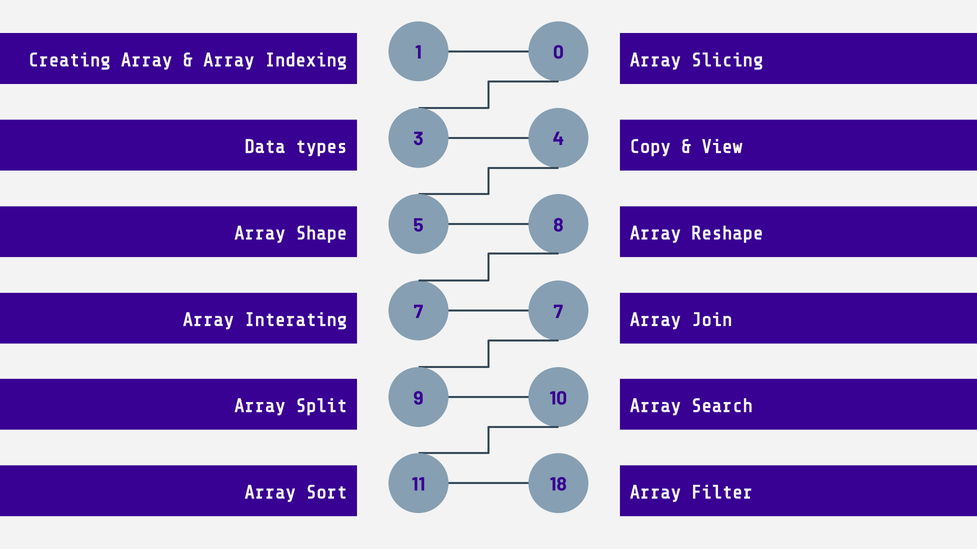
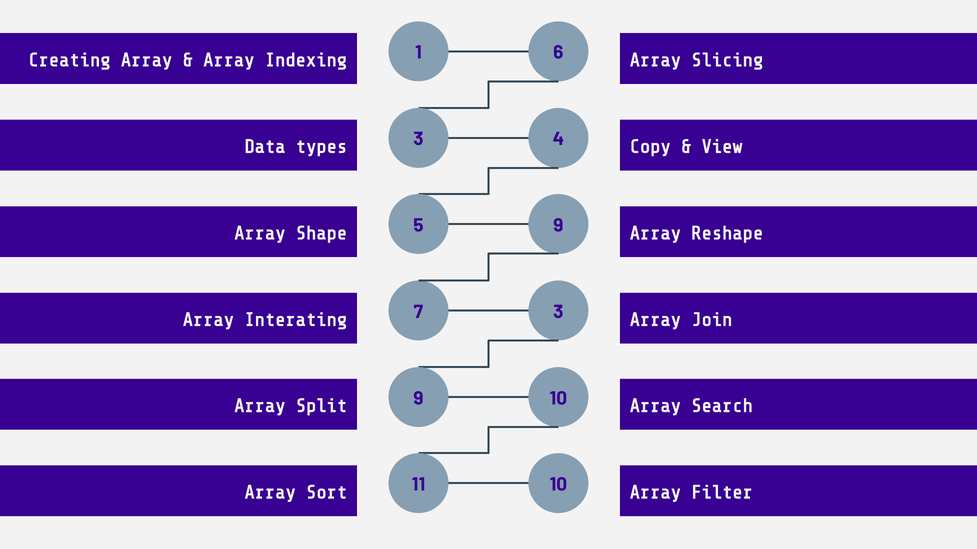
0: 0 -> 6 (558, 53)
5 8: 8 -> 9 (558, 226)
7 7: 7 -> 3 (558, 312)
11 18: 18 -> 10 (558, 485)
